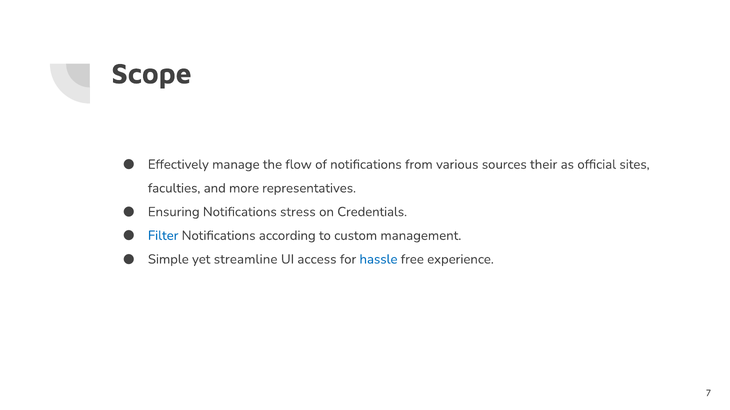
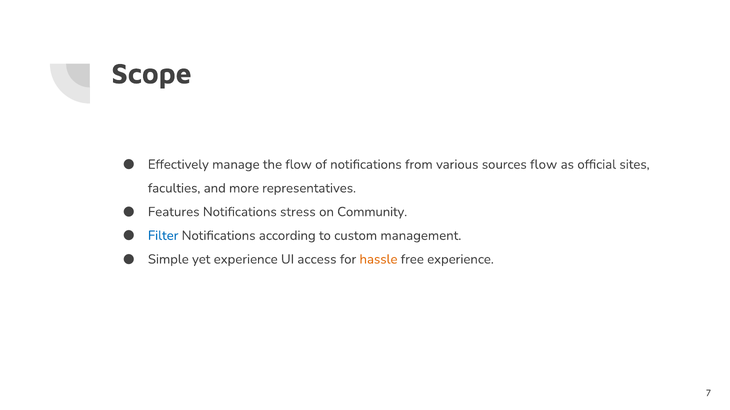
sources their: their -> flow (544, 165)
Ensuring: Ensuring -> Features (174, 212)
Credentials: Credentials -> Community (372, 212)
yet streamline: streamline -> experience (246, 260)
hassle colour: blue -> orange (379, 260)
